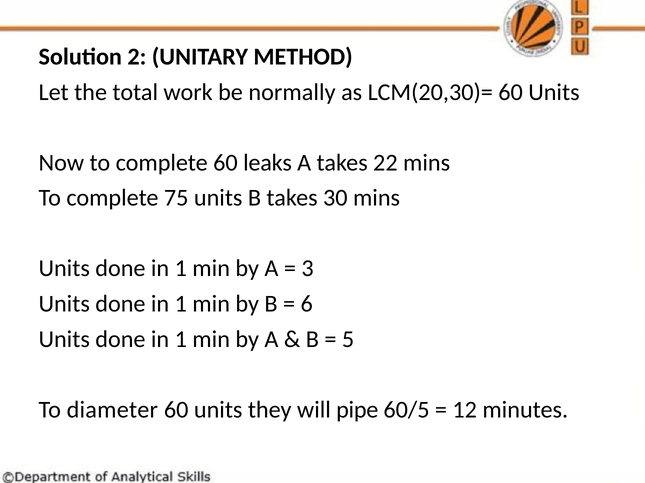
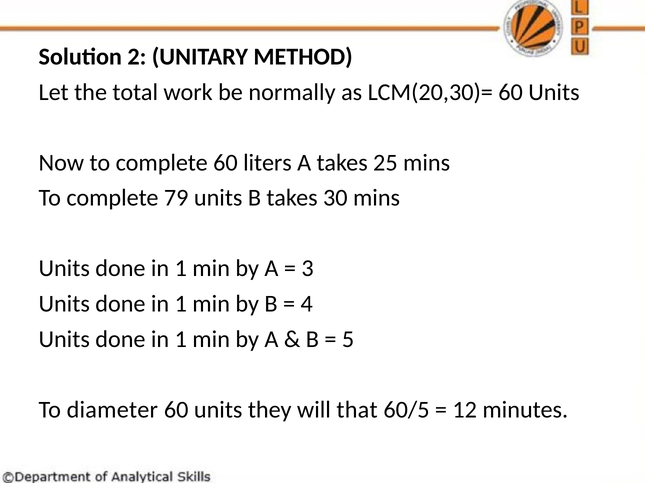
leaks: leaks -> liters (267, 163)
22: 22 -> 25 (385, 163)
75: 75 -> 79 (176, 198)
6: 6 -> 4 (307, 304)
pipe: pipe -> that (357, 410)
